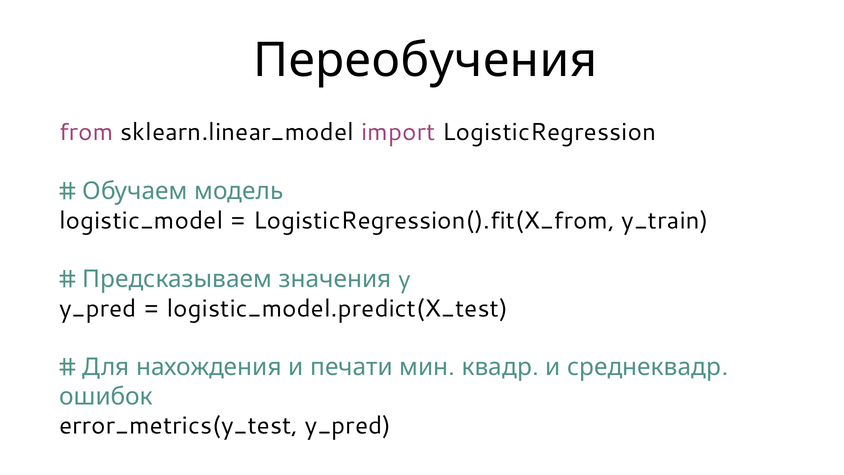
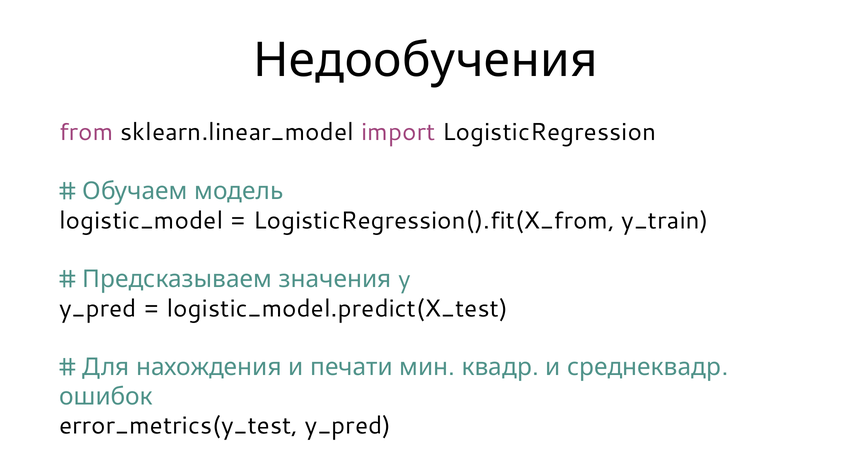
Переобучения: Переобучения -> Недообучения (425, 60)
